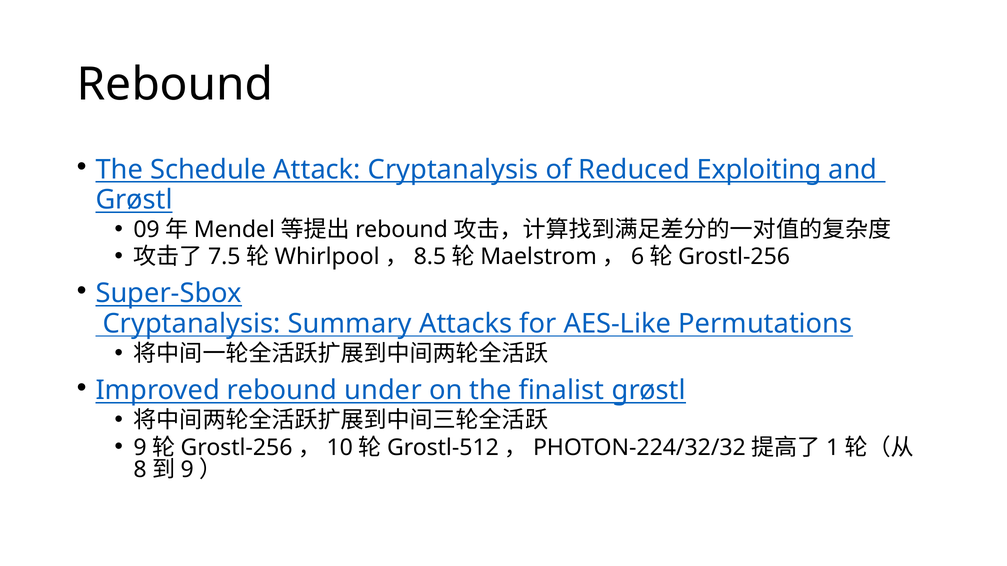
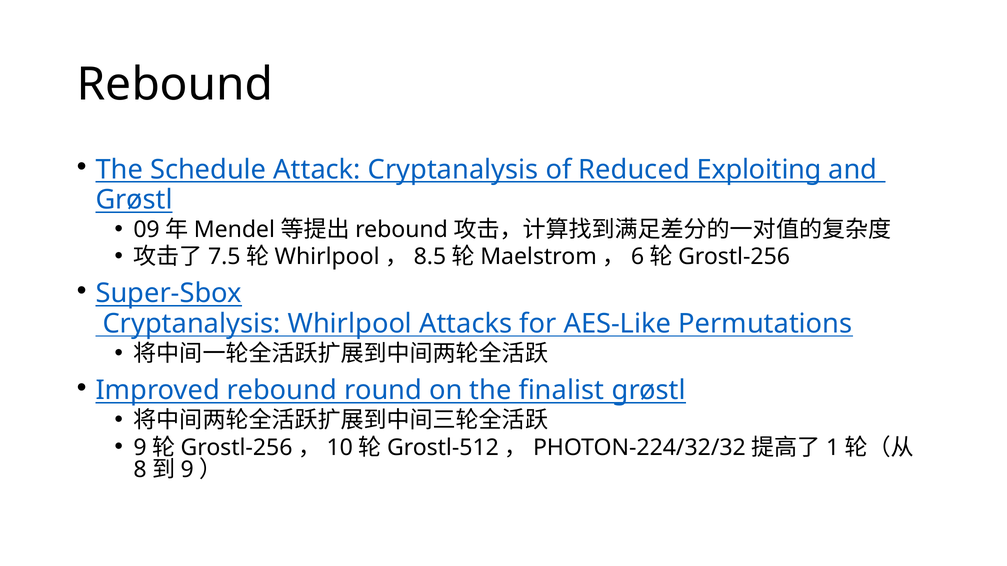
Cryptanalysis Summary: Summary -> Whirlpool (350, 324)
under: under -> round (383, 391)
